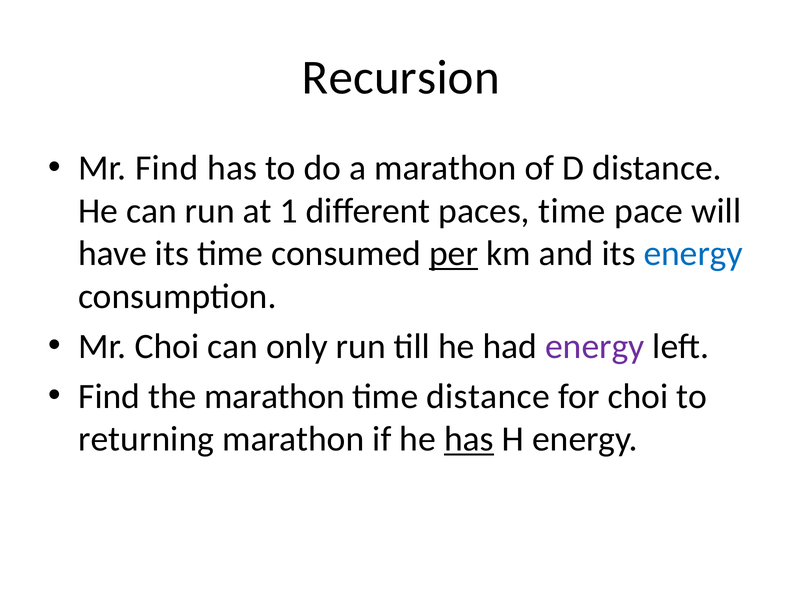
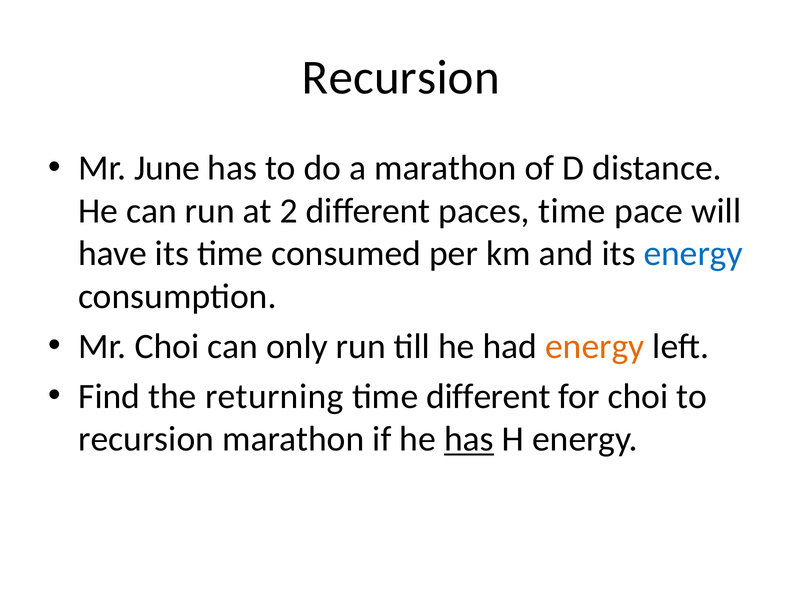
Mr Find: Find -> June (167, 168)
1: 1 -> 2 (289, 211)
per underline: present -> none (454, 254)
energy colour: purple -> orange (595, 347)
the marathon: marathon -> returning (274, 397)
time distance: distance -> different (488, 397)
returning: returning -> recursion (146, 439)
